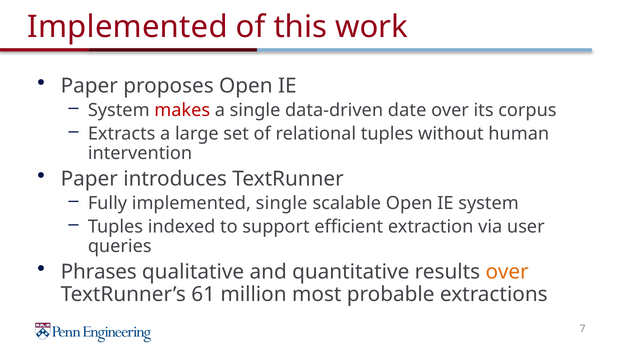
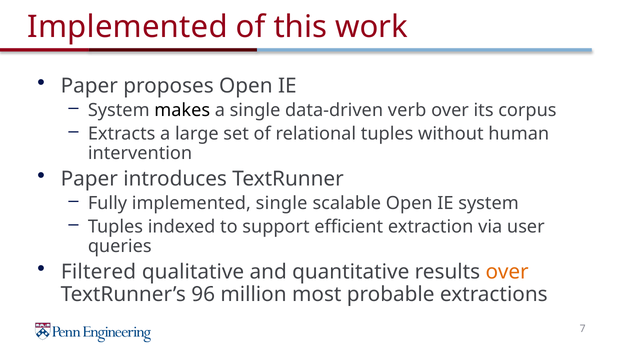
makes colour: red -> black (182, 111)
date: date -> verb (407, 111)
Phrases: Phrases -> Filtered (99, 272)
61: 61 -> 96 (203, 295)
